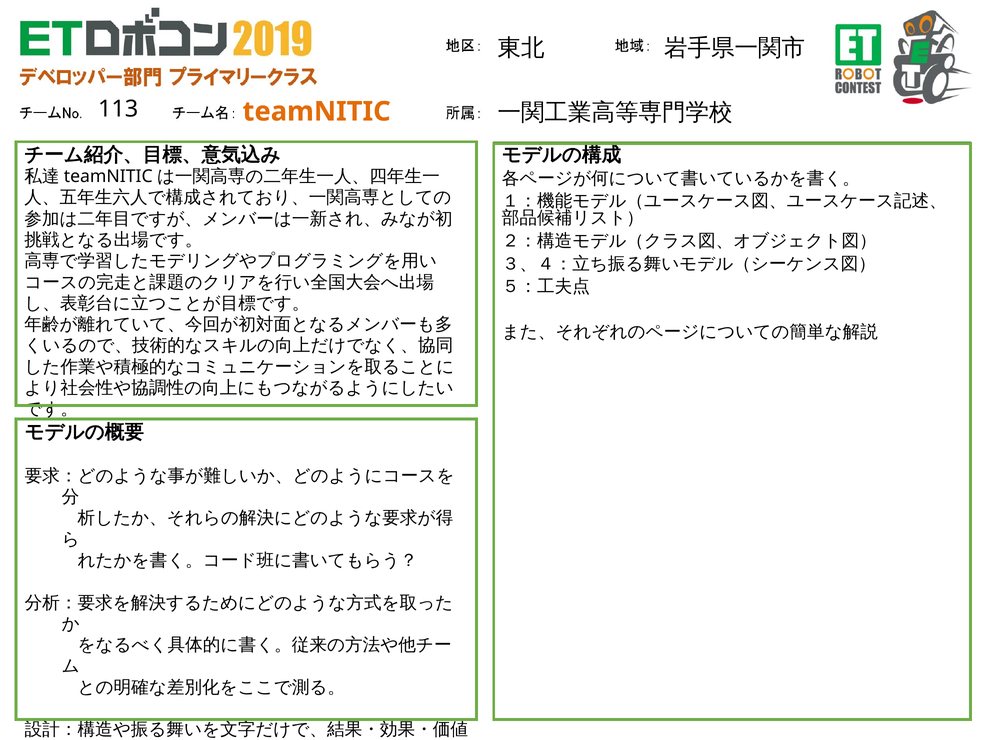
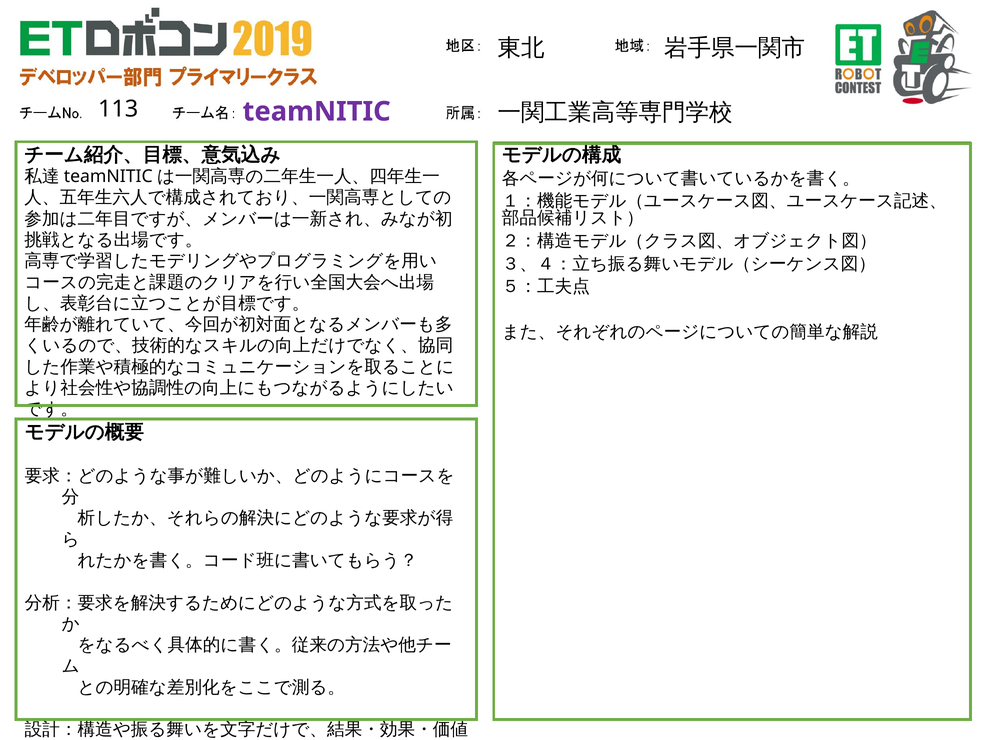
teamNITIC colour: orange -> purple (317, 112)
